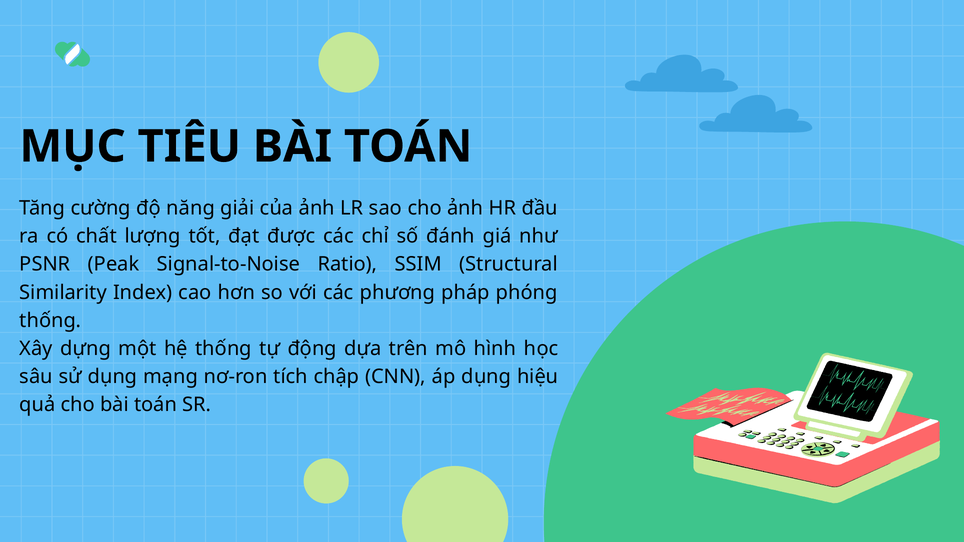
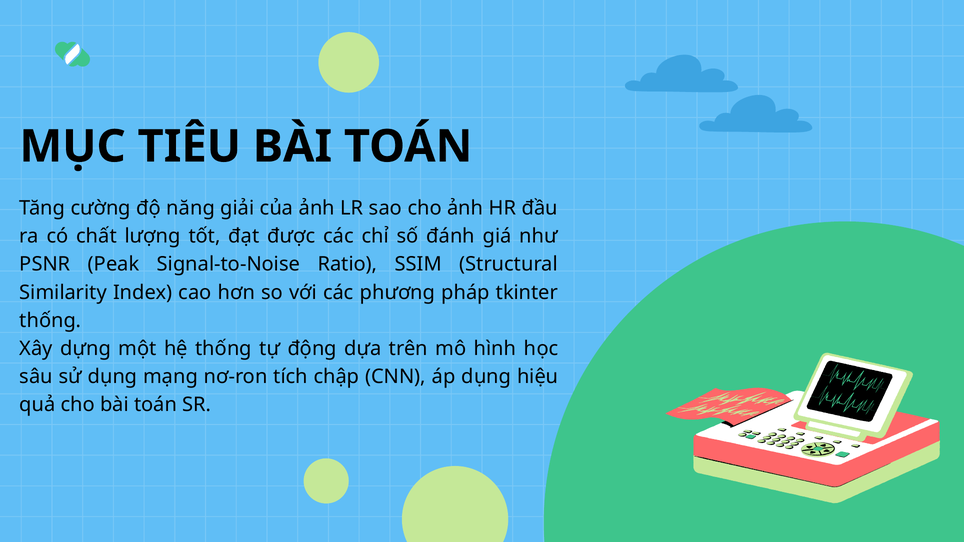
phóng: phóng -> tkinter (527, 293)
